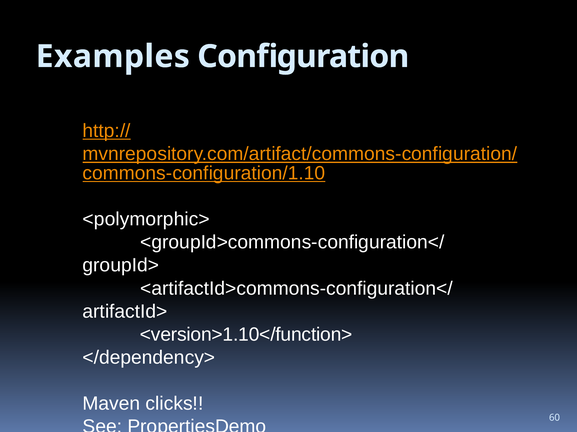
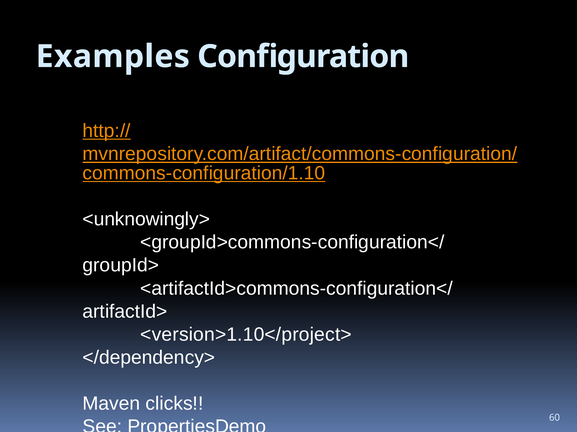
<polymorphic>: <polymorphic> -> <unknowingly> (146, 220)
<version>1.10</function>: <version>1.10</function> -> <version>1.10</project> (246, 335)
